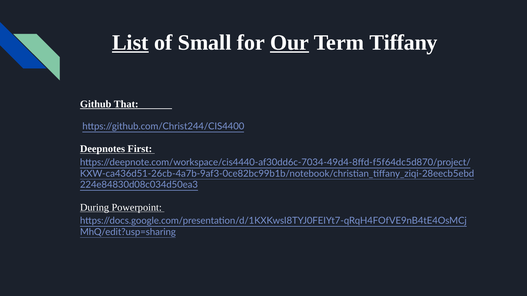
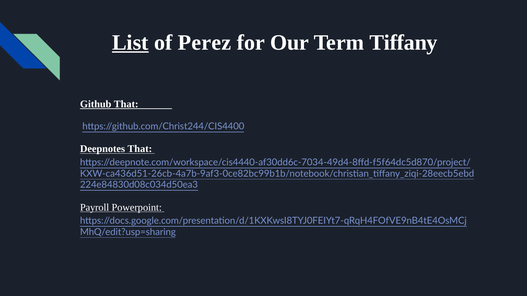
Small: Small -> Perez (205, 43)
Our underline: present -> none (290, 43)
Deepnotes First: First -> That (140, 149)
During: During -> Payroll (95, 208)
